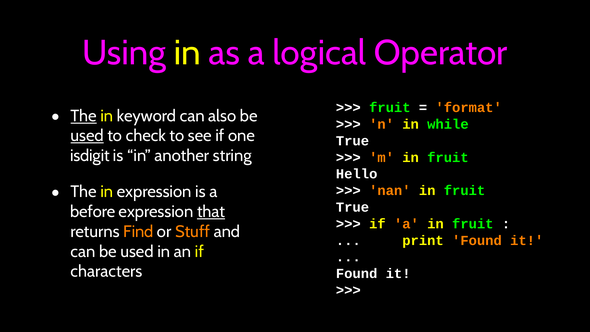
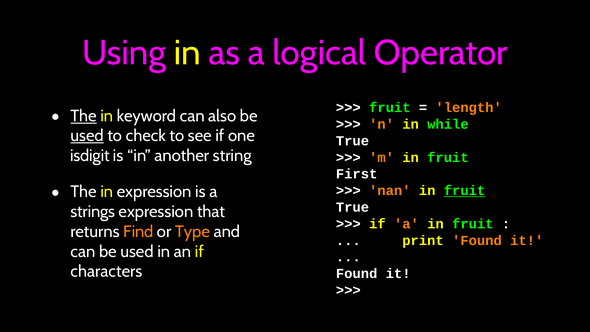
format: format -> length (469, 108)
Hello: Hello -> First (357, 174)
fruit underline: none -> present (465, 191)
before: before -> strings (93, 212)
that underline: present -> none (211, 212)
Stuff: Stuff -> Type (193, 232)
